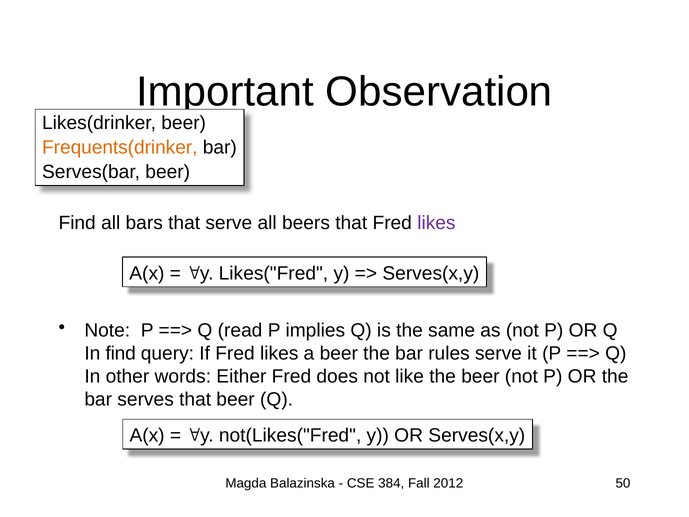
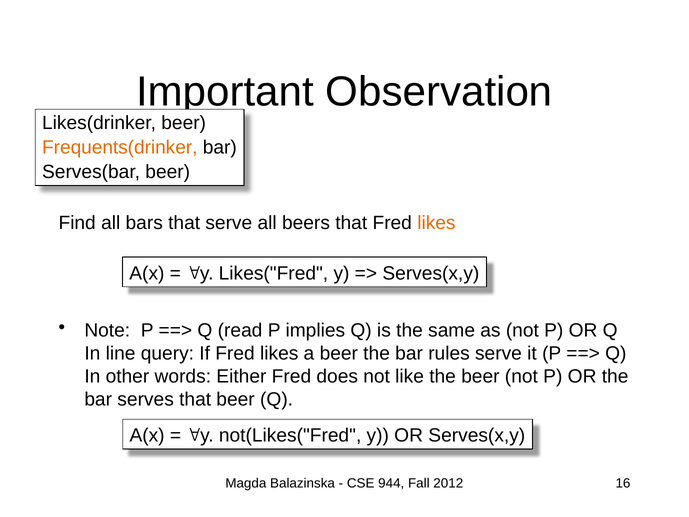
likes colour: purple -> orange (436, 223)
In find: find -> line (121, 353)
384: 384 -> 944 (391, 483)
50: 50 -> 16 (623, 483)
